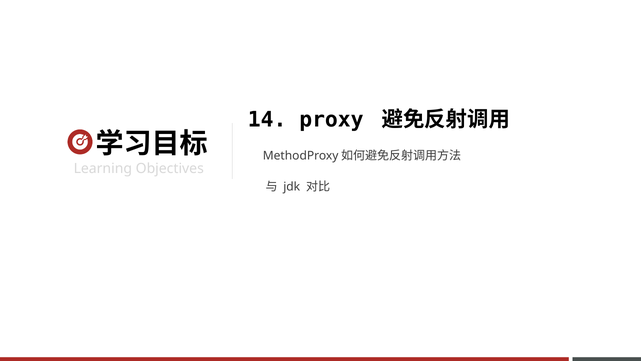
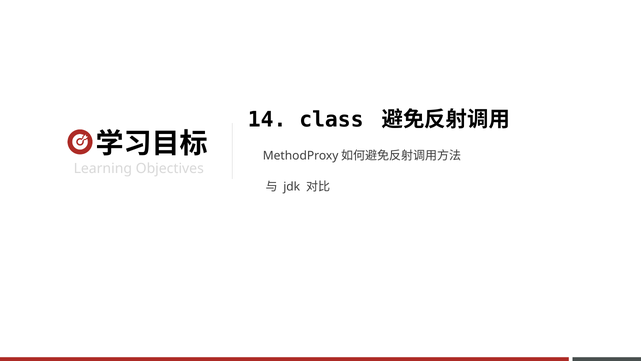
proxy: proxy -> class (331, 120)
